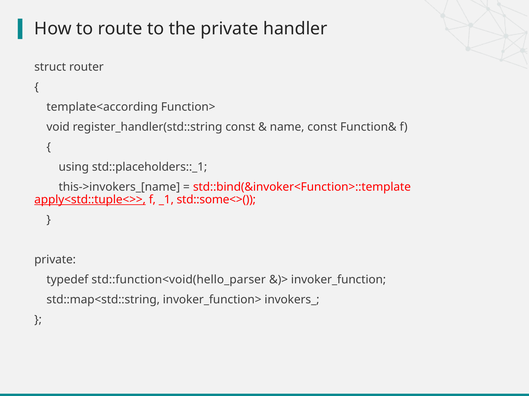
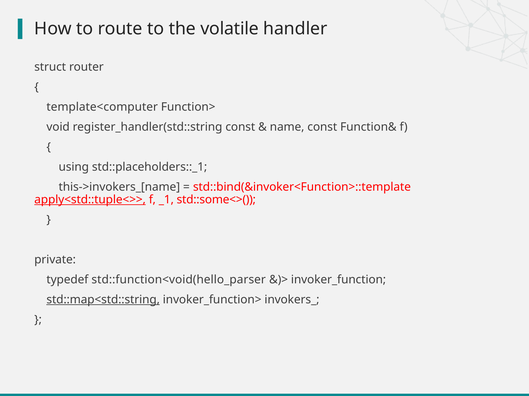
the private: private -> volatile (230, 29)
template<according: template<according -> template<computer (102, 107)
std::map<std::string underline: none -> present (103, 300)
